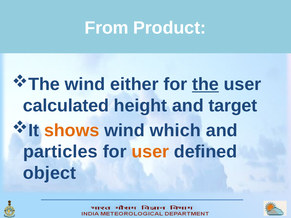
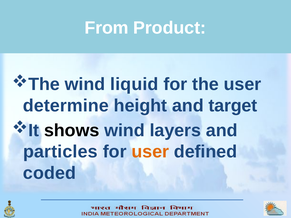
either: either -> liquid (134, 84)
the underline: present -> none (205, 84)
calculated: calculated -> determine (66, 106)
shows colour: orange -> black (72, 131)
which: which -> layers (175, 131)
object: object -> coded (49, 173)
